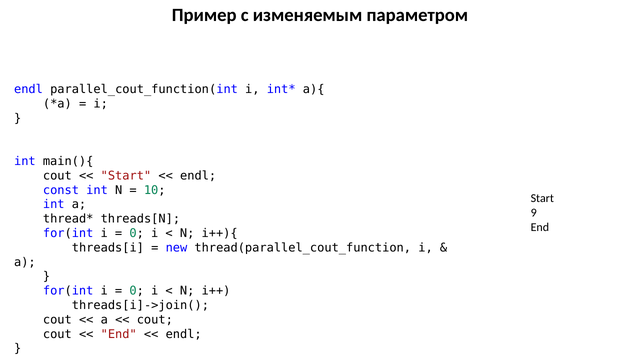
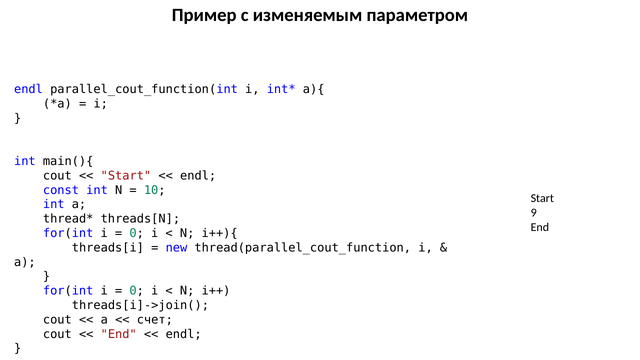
cout: cout -> счет (155, 320)
